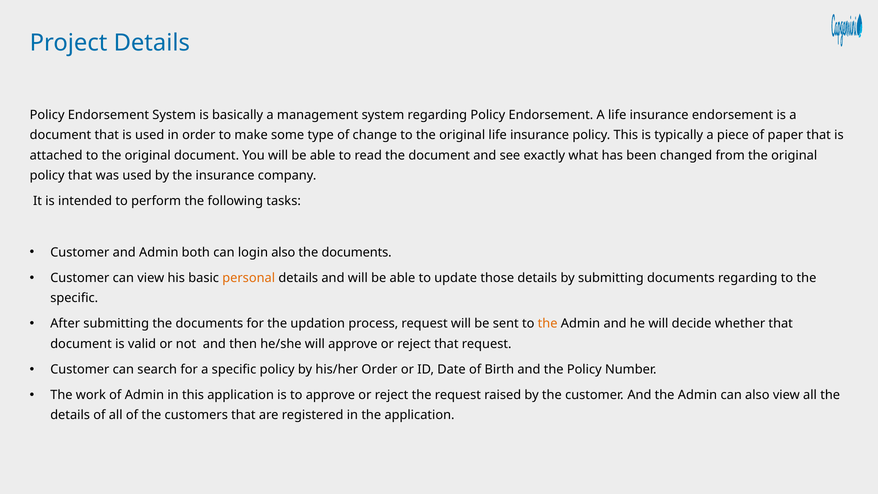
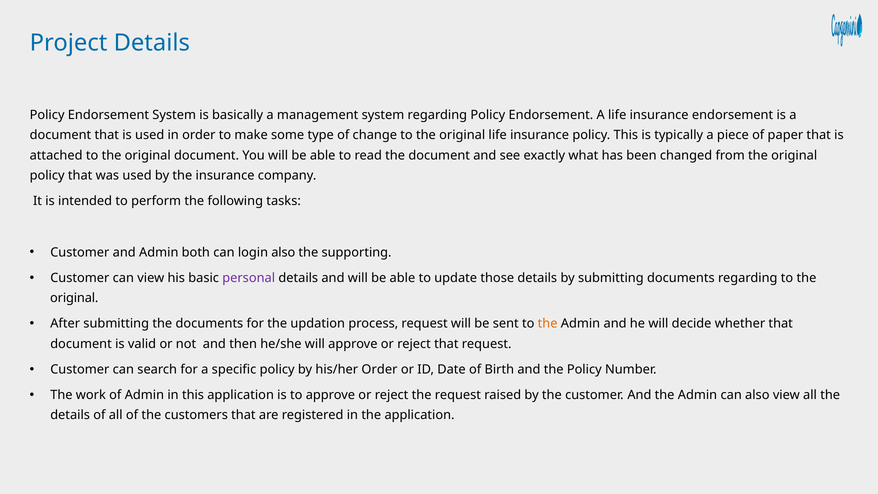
documents: documents -> supporting (357, 252)
personal colour: orange -> purple (249, 278)
specific: specific -> original (74, 298)
